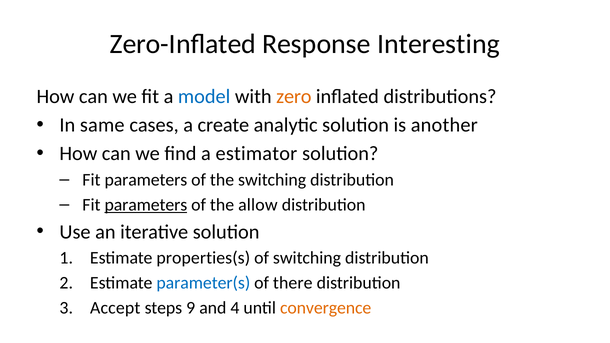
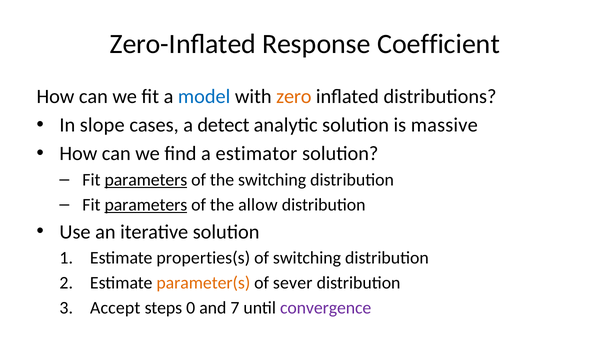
Interesting: Interesting -> Coefficient (438, 44)
same: same -> slope (102, 125)
create: create -> detect (223, 125)
another: another -> massive (444, 125)
parameters underline: none -> present (146, 180)
parameter(s colour: blue -> orange (203, 283)
there: there -> sever (293, 283)
9: 9 -> 0 (191, 308)
4: 4 -> 7 (235, 308)
convergence colour: orange -> purple (326, 308)
